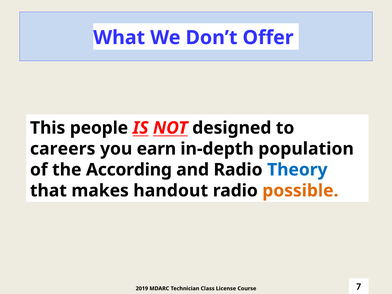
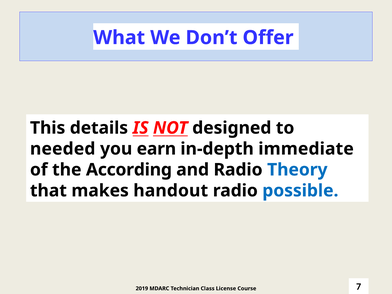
people: people -> details (99, 128)
careers: careers -> needed (63, 149)
population: population -> immediate (306, 149)
possible colour: orange -> blue (300, 191)
